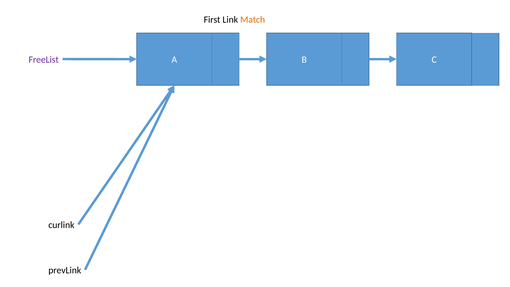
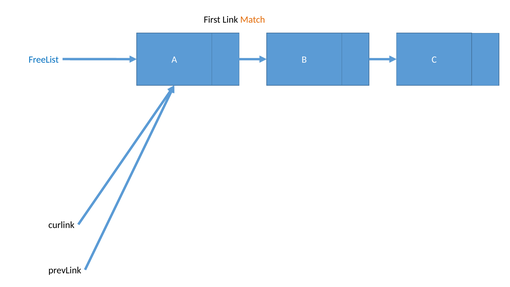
FreeList colour: purple -> blue (44, 60)
